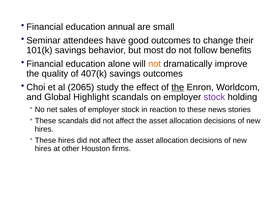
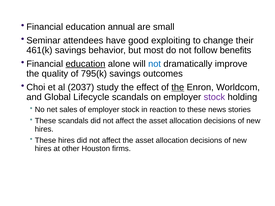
good outcomes: outcomes -> exploiting (171, 40)
101(k: 101(k -> 461(k (39, 50)
education underline: none -> present (86, 64)
not colour: orange -> blue (155, 64)
407(k: 407(k -> 795(k (94, 74)
2065: 2065 -> 2037 (81, 87)
Highlight: Highlight -> Lifecycle (91, 97)
